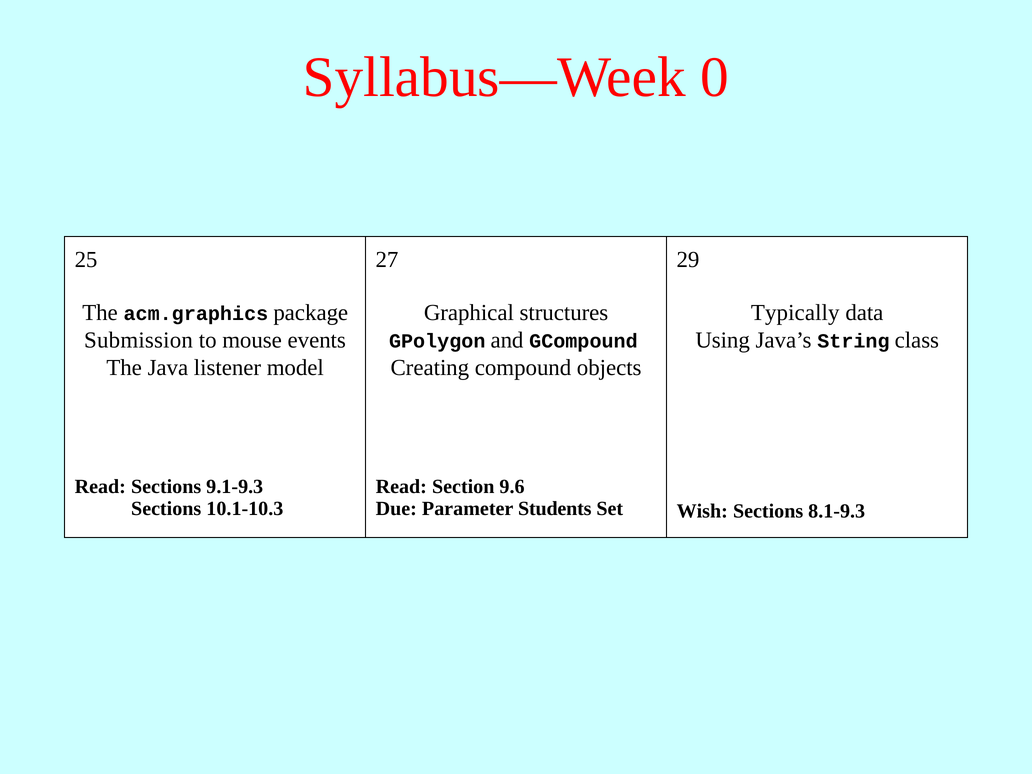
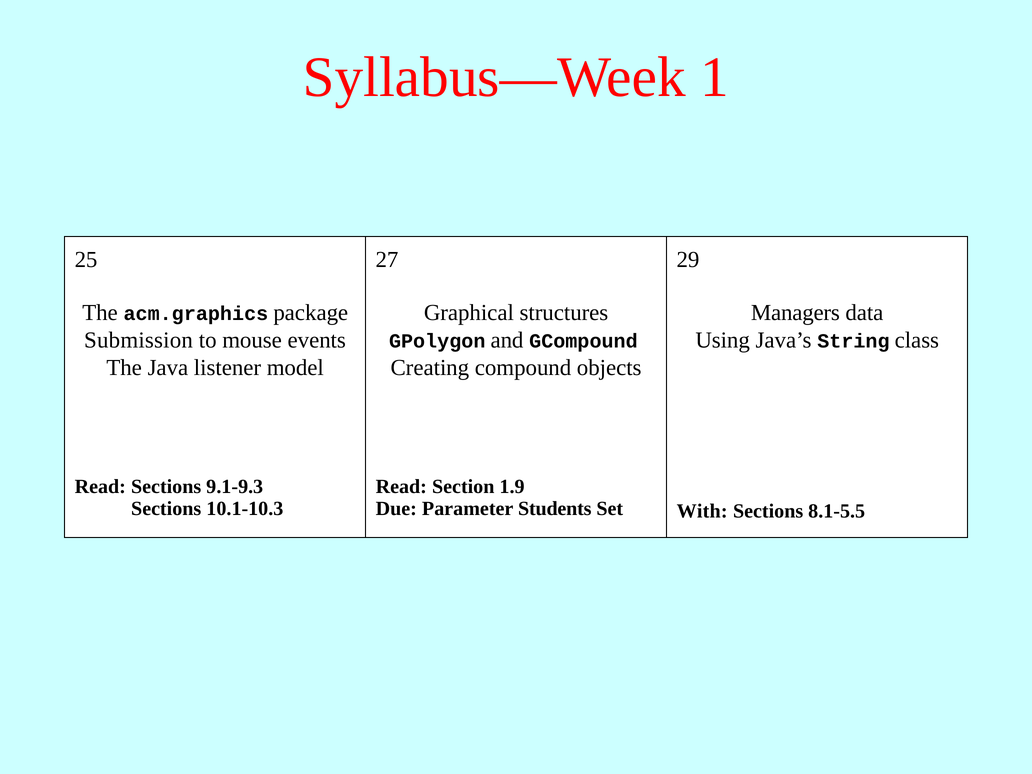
0: 0 -> 1 (714, 77)
Typically: Typically -> Managers (795, 313)
9.6: 9.6 -> 1.9 (512, 487)
Wish: Wish -> With (702, 511)
8.1-9.3: 8.1-9.3 -> 8.1-5.5 (837, 511)
